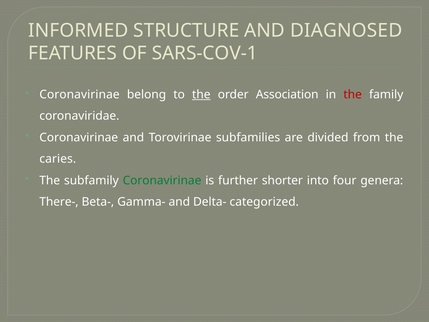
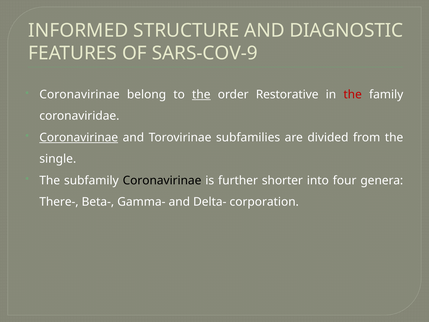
DIAGNOSED: DIAGNOSED -> DIAGNOSTIC (346, 30)
SARS-COV-1: SARS-COV-1 -> SARS-COV-9 (205, 53)
Association: Association -> Restorative (287, 94)
Coronavirinae underline: none -> present (79, 137)
caries: caries -> single (58, 159)
Coronavirinae colour: green -> black (162, 180)
categorized: categorized -> corporation (264, 202)
